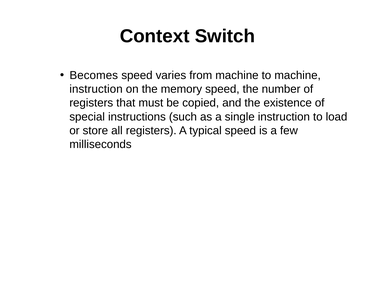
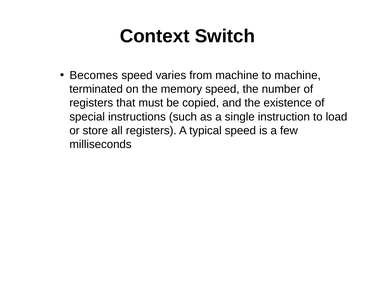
instruction: instruction -> terminated (96, 89)
